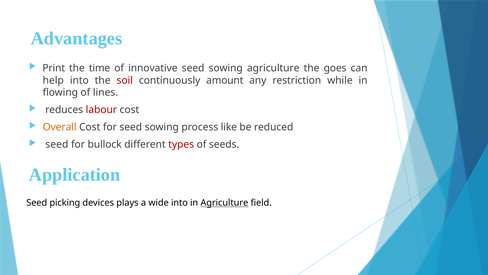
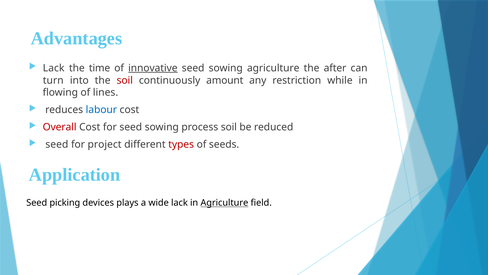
Print: Print -> Lack (54, 68)
innovative underline: none -> present (153, 68)
goes: goes -> after (335, 68)
help: help -> turn (53, 80)
labour colour: red -> blue (101, 110)
Overall colour: orange -> red (60, 127)
process like: like -> soil (229, 127)
bullock: bullock -> project (105, 144)
wide into: into -> lack (179, 203)
